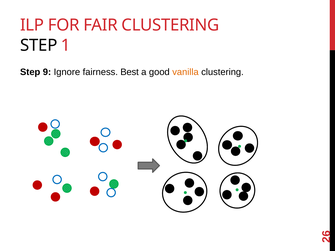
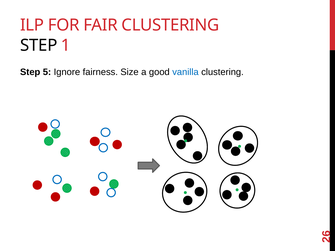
9: 9 -> 5 (47, 72)
Best: Best -> Size (130, 72)
vanilla colour: orange -> blue (185, 72)
